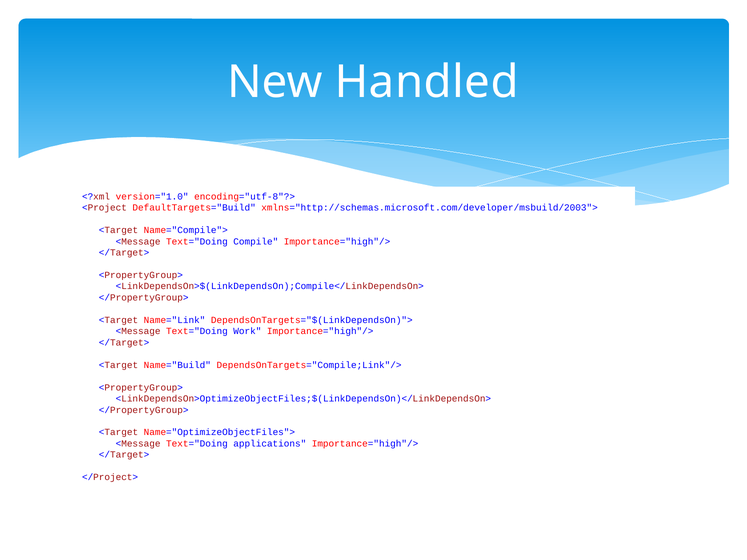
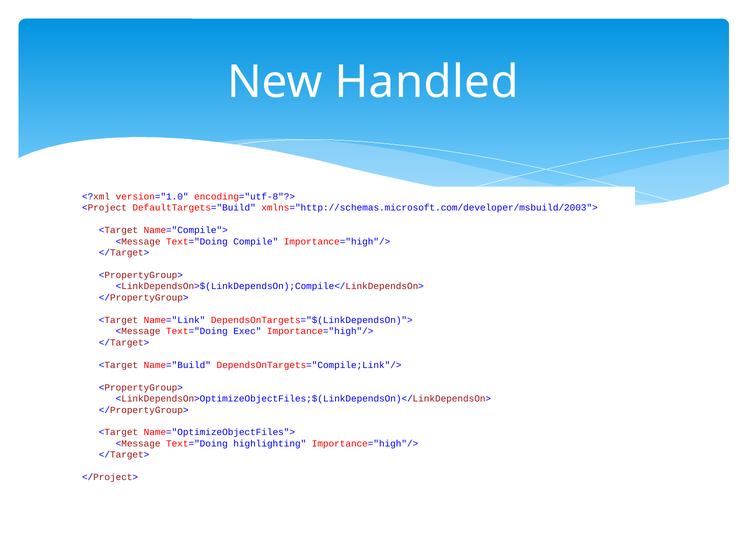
Work: Work -> Exec (247, 331)
applications: applications -> highlighting (270, 444)
